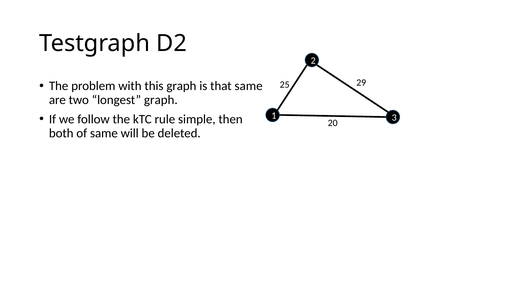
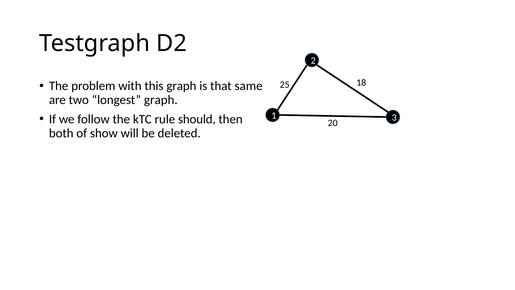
29: 29 -> 18 (361, 82)
simple: simple -> should (197, 119)
of same: same -> show (104, 133)
